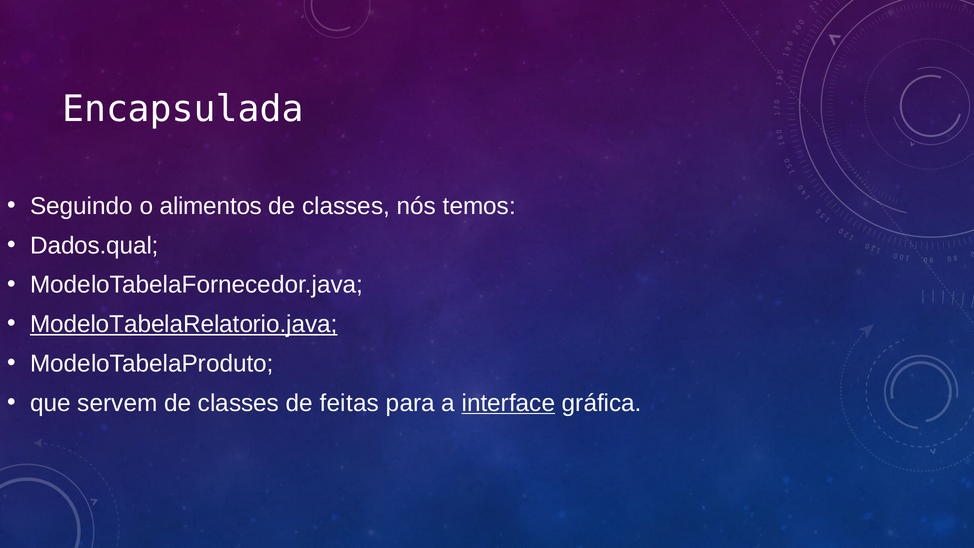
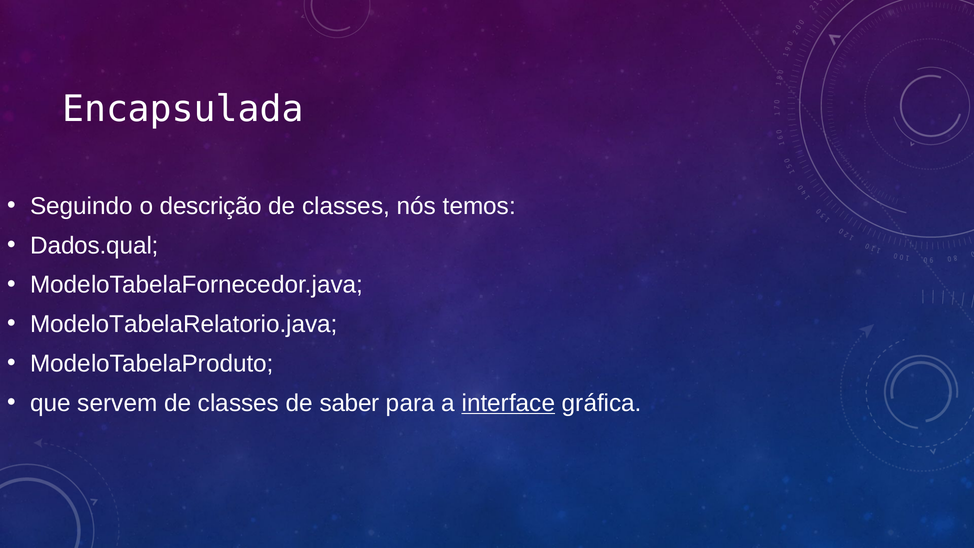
alimentos: alimentos -> descrição (211, 206)
ModeloTabelaRelatorio.java underline: present -> none (184, 324)
feitas: feitas -> saber (350, 403)
